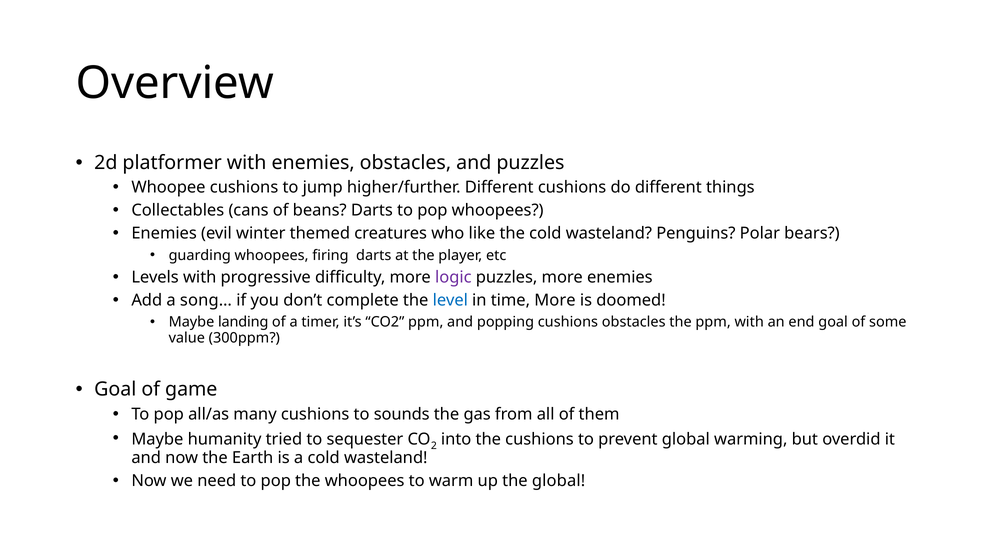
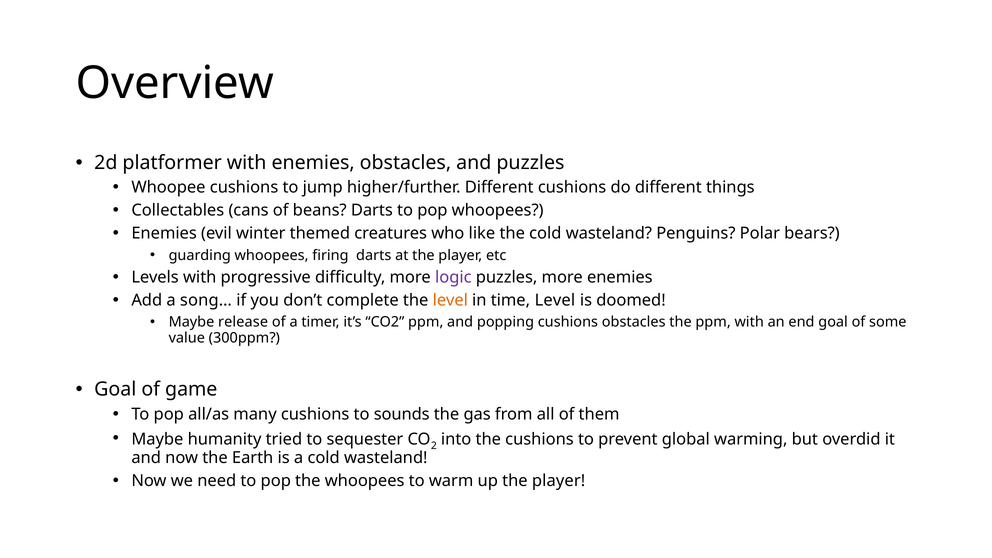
level colour: blue -> orange (450, 300)
time More: More -> Level (555, 300)
landing: landing -> release (243, 322)
up the global: global -> player (559, 481)
